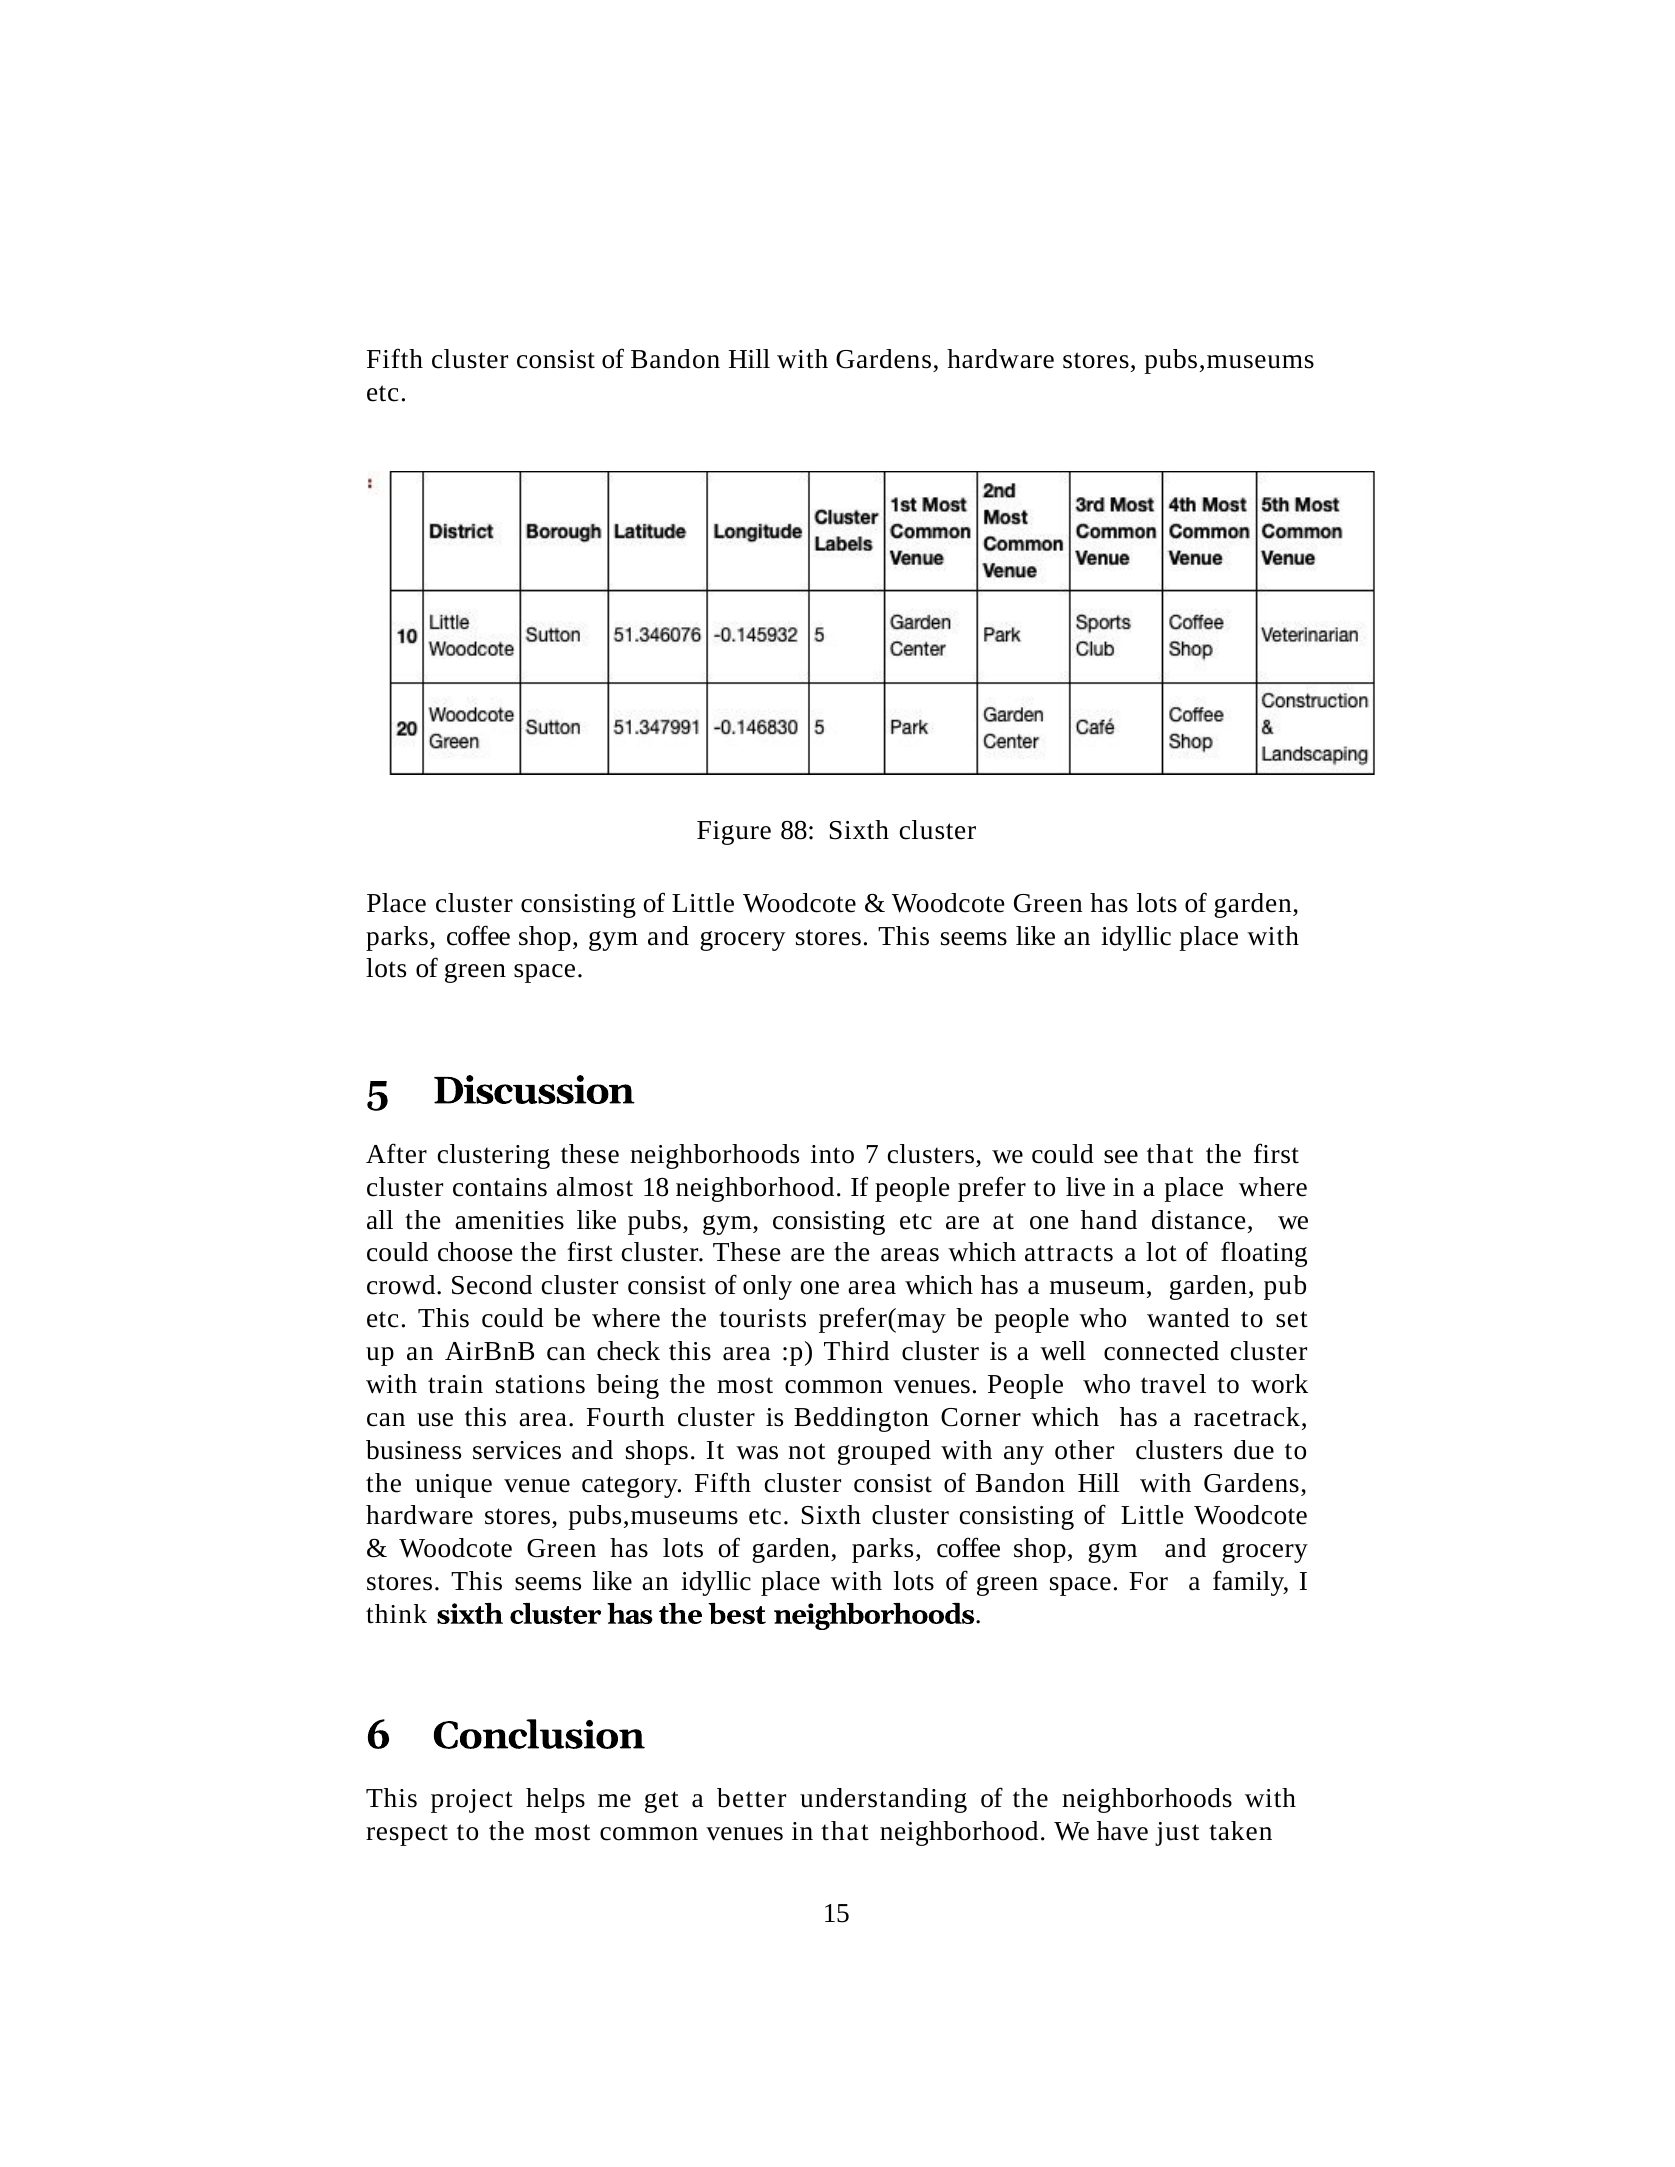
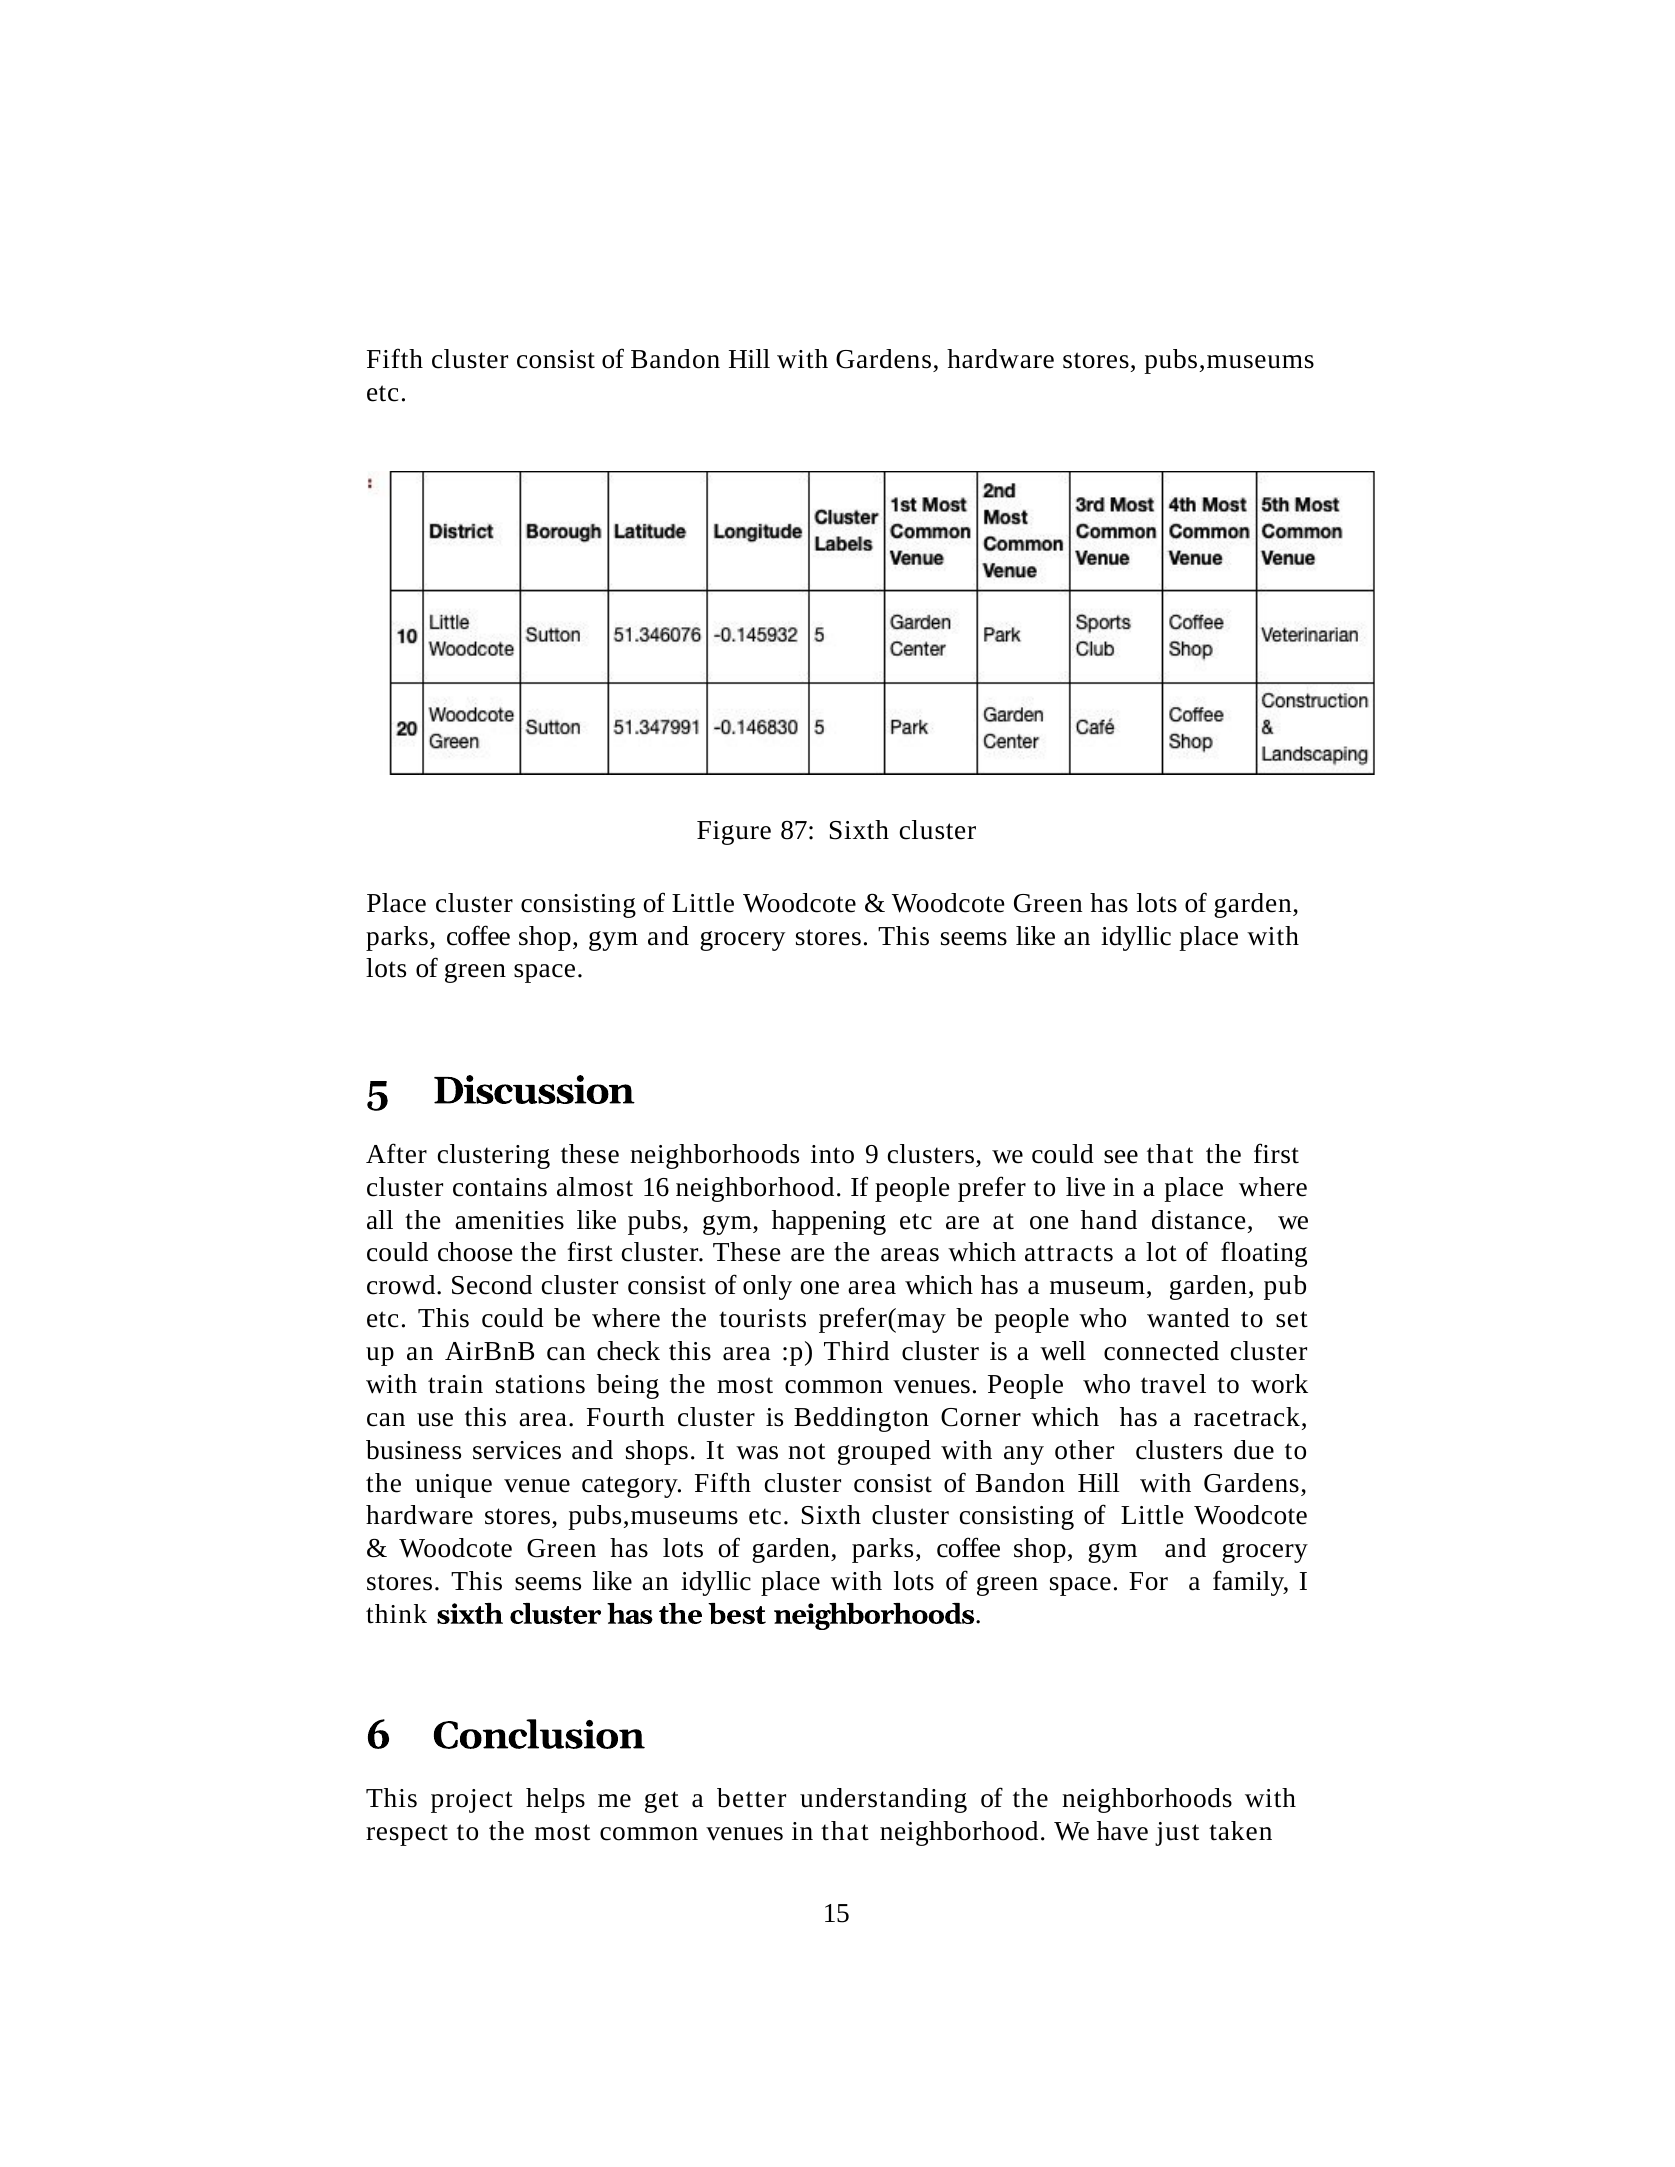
88: 88 -> 87 (798, 831)
7: 7 -> 9 (872, 1155)
18: 18 -> 16 (656, 1187)
gym consisting: consisting -> happening (829, 1220)
